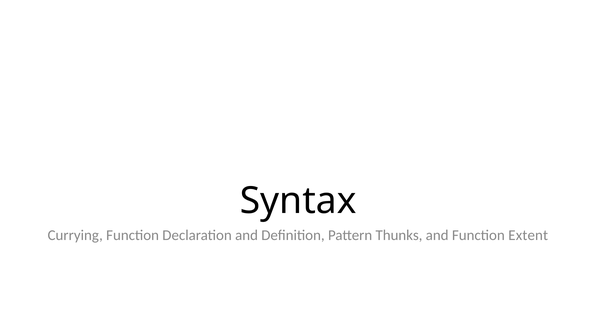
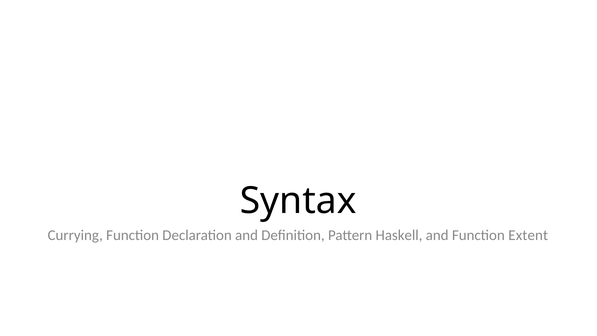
Thunks: Thunks -> Haskell (399, 235)
